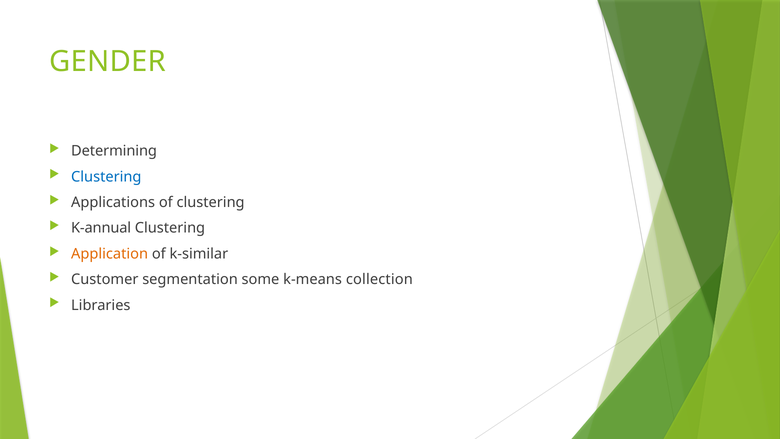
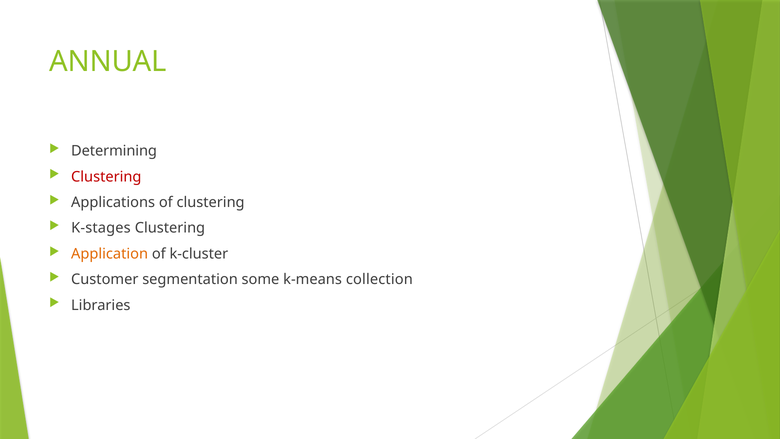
GENDER: GENDER -> ANNUAL (108, 62)
Clustering colour: blue -> red (106, 177)
K-annual: K-annual -> K-stages (101, 228)
k-similar: k-similar -> k-cluster (199, 254)
